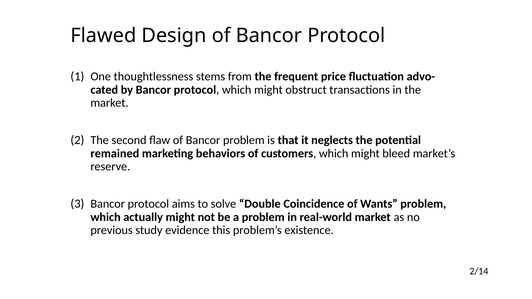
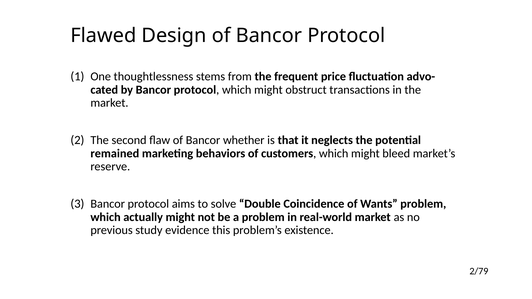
Bancor problem: problem -> whether (244, 140)
2/14: 2/14 -> 2/79 (479, 272)
